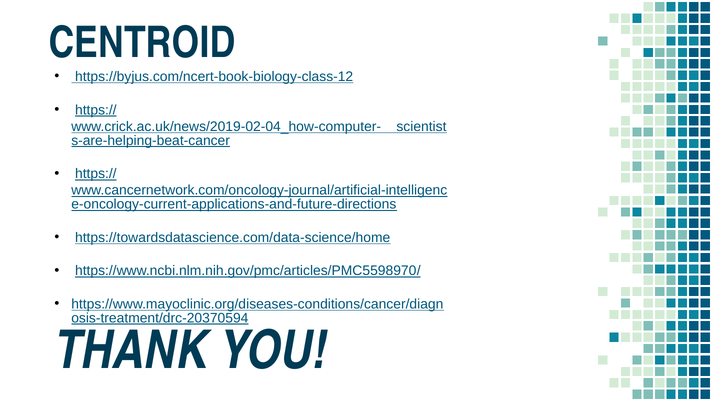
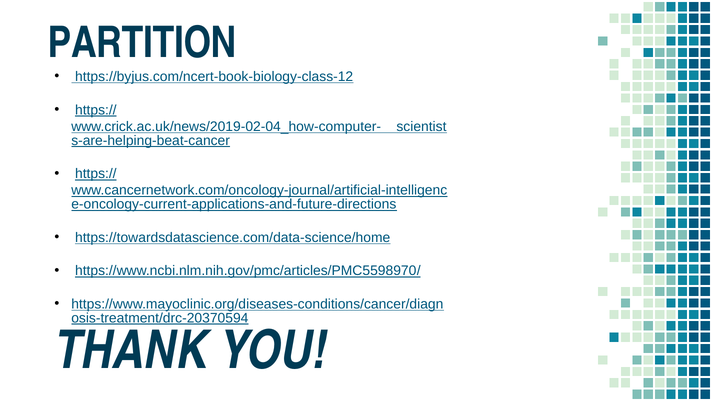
CENTROID: CENTROID -> PARTITION (142, 43)
